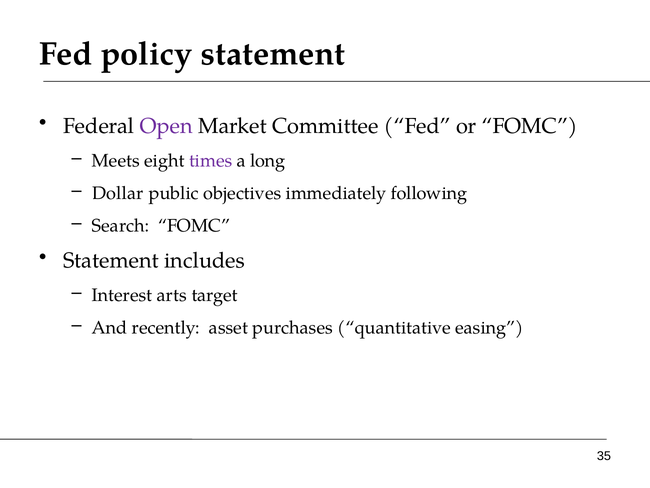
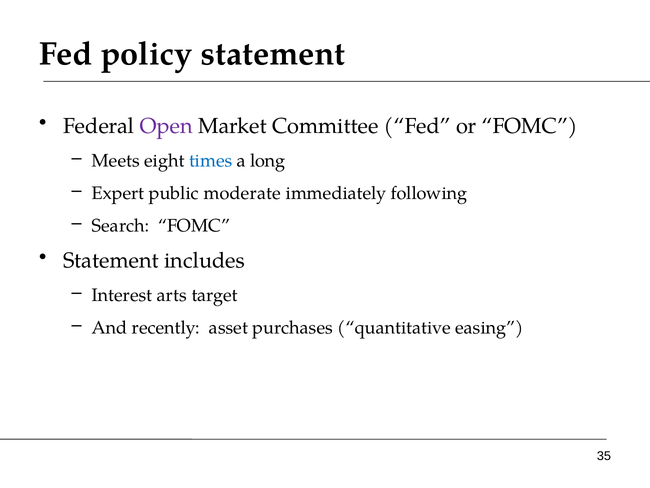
times colour: purple -> blue (211, 161)
Dollar: Dollar -> Expert (118, 193)
objectives: objectives -> moderate (242, 193)
